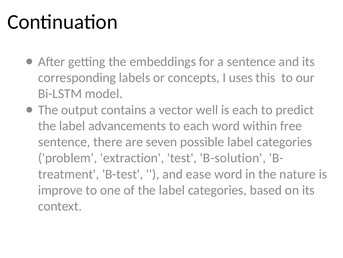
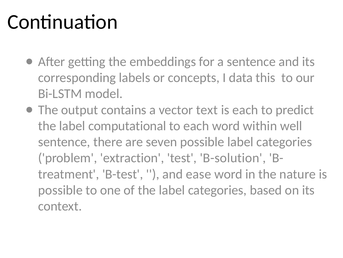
uses: uses -> data (241, 77)
well: well -> text (207, 110)
advancements: advancements -> computational (127, 126)
free: free -> well (291, 126)
improve: improve -> possible (60, 190)
